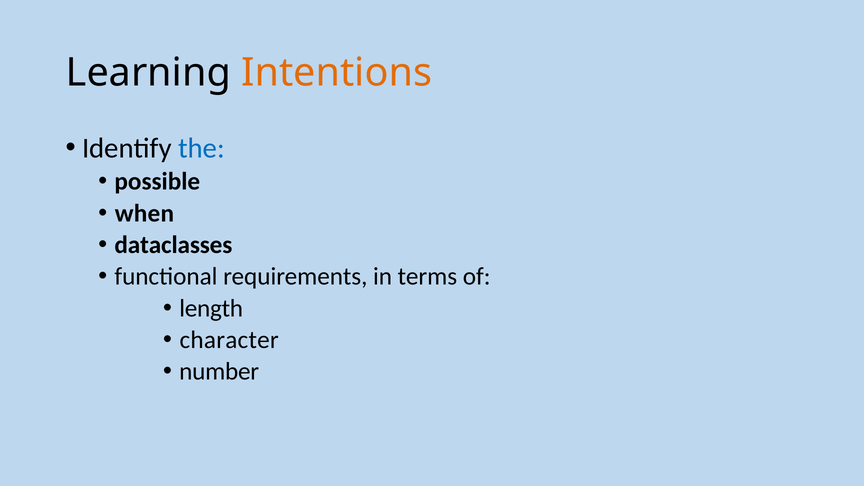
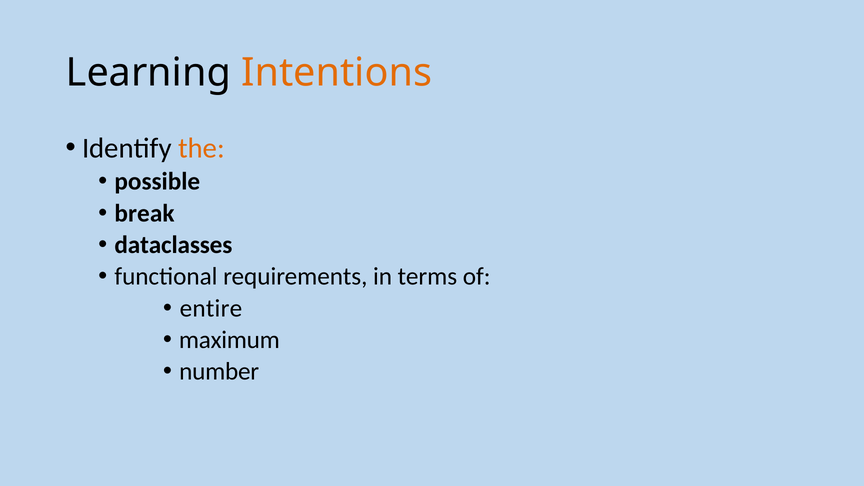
the colour: blue -> orange (202, 148)
when: when -> break (144, 213)
length: length -> entire (211, 308)
character: character -> maximum (229, 340)
